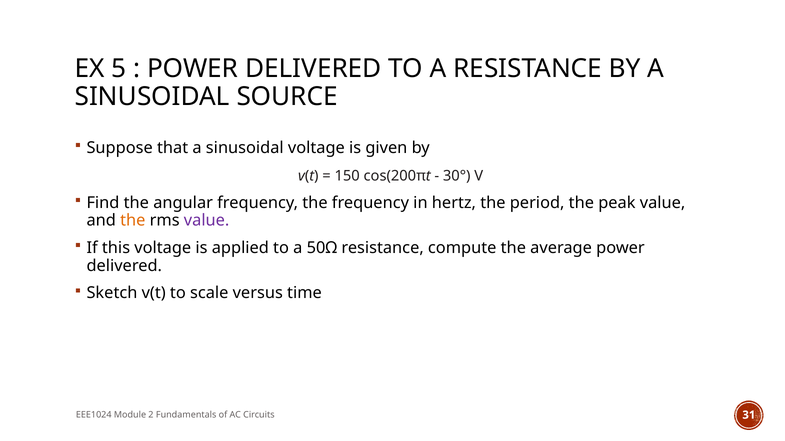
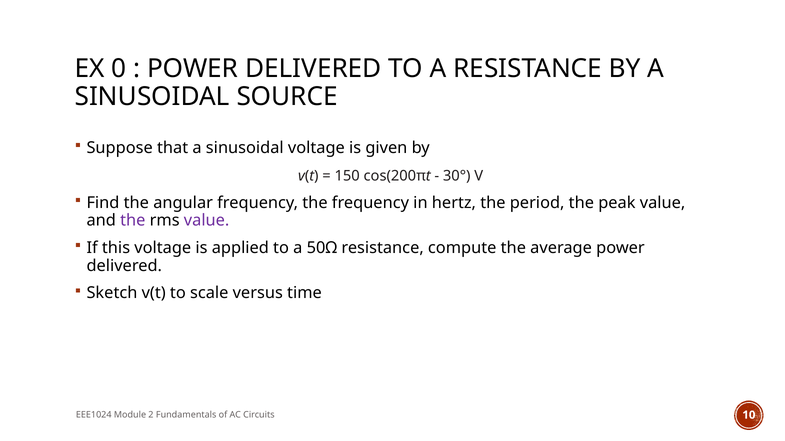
5: 5 -> 0 (119, 69)
the colour: orange -> purple (133, 221)
31: 31 -> 10 (749, 415)
